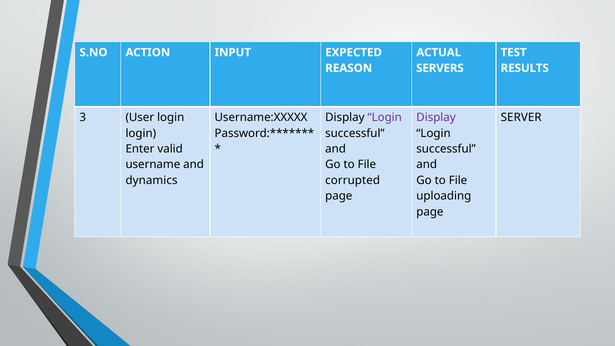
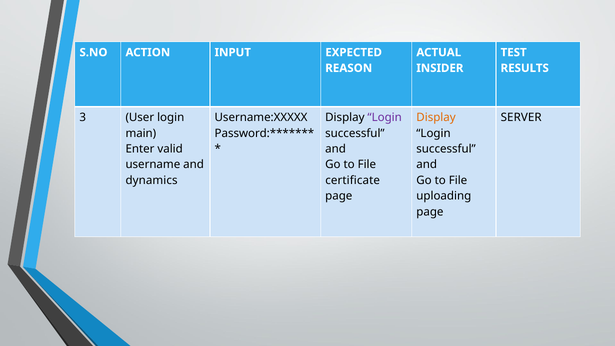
SERVERS: SERVERS -> INSIDER (440, 68)
Display colour: purple -> orange (436, 118)
login: login -> main (141, 133)
corrupted: corrupted -> certificate (353, 180)
